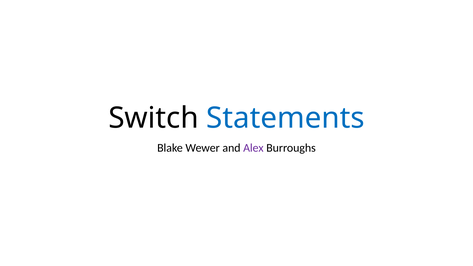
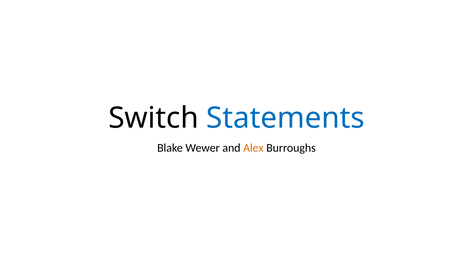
Alex colour: purple -> orange (253, 148)
